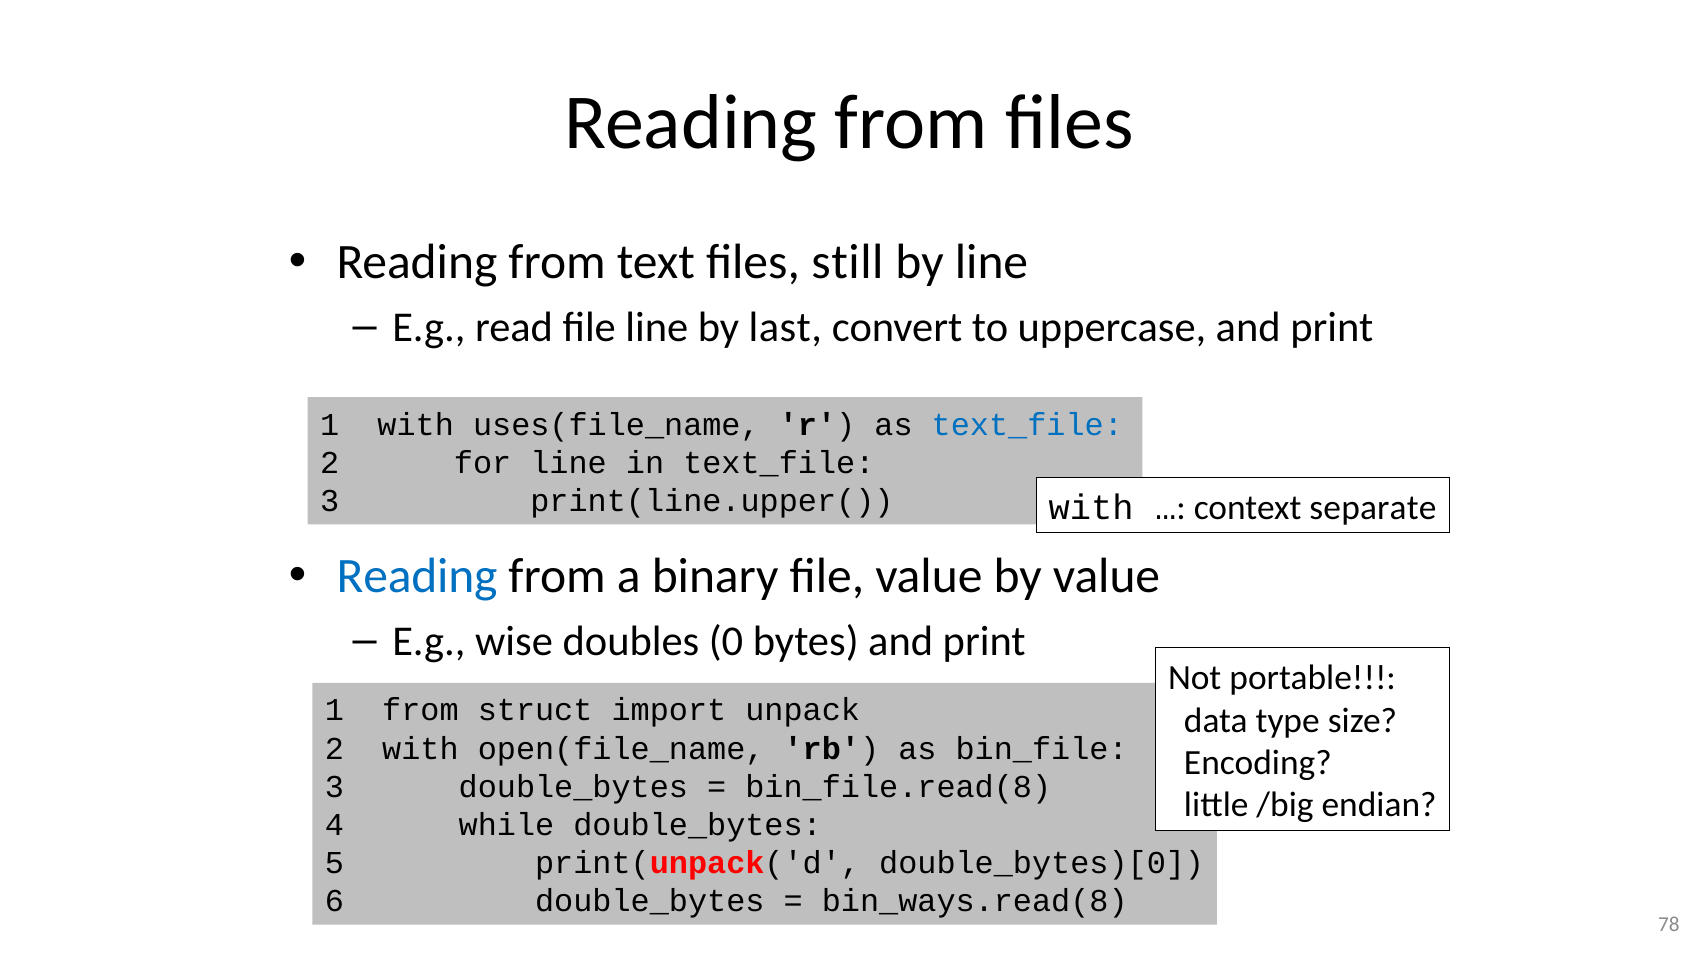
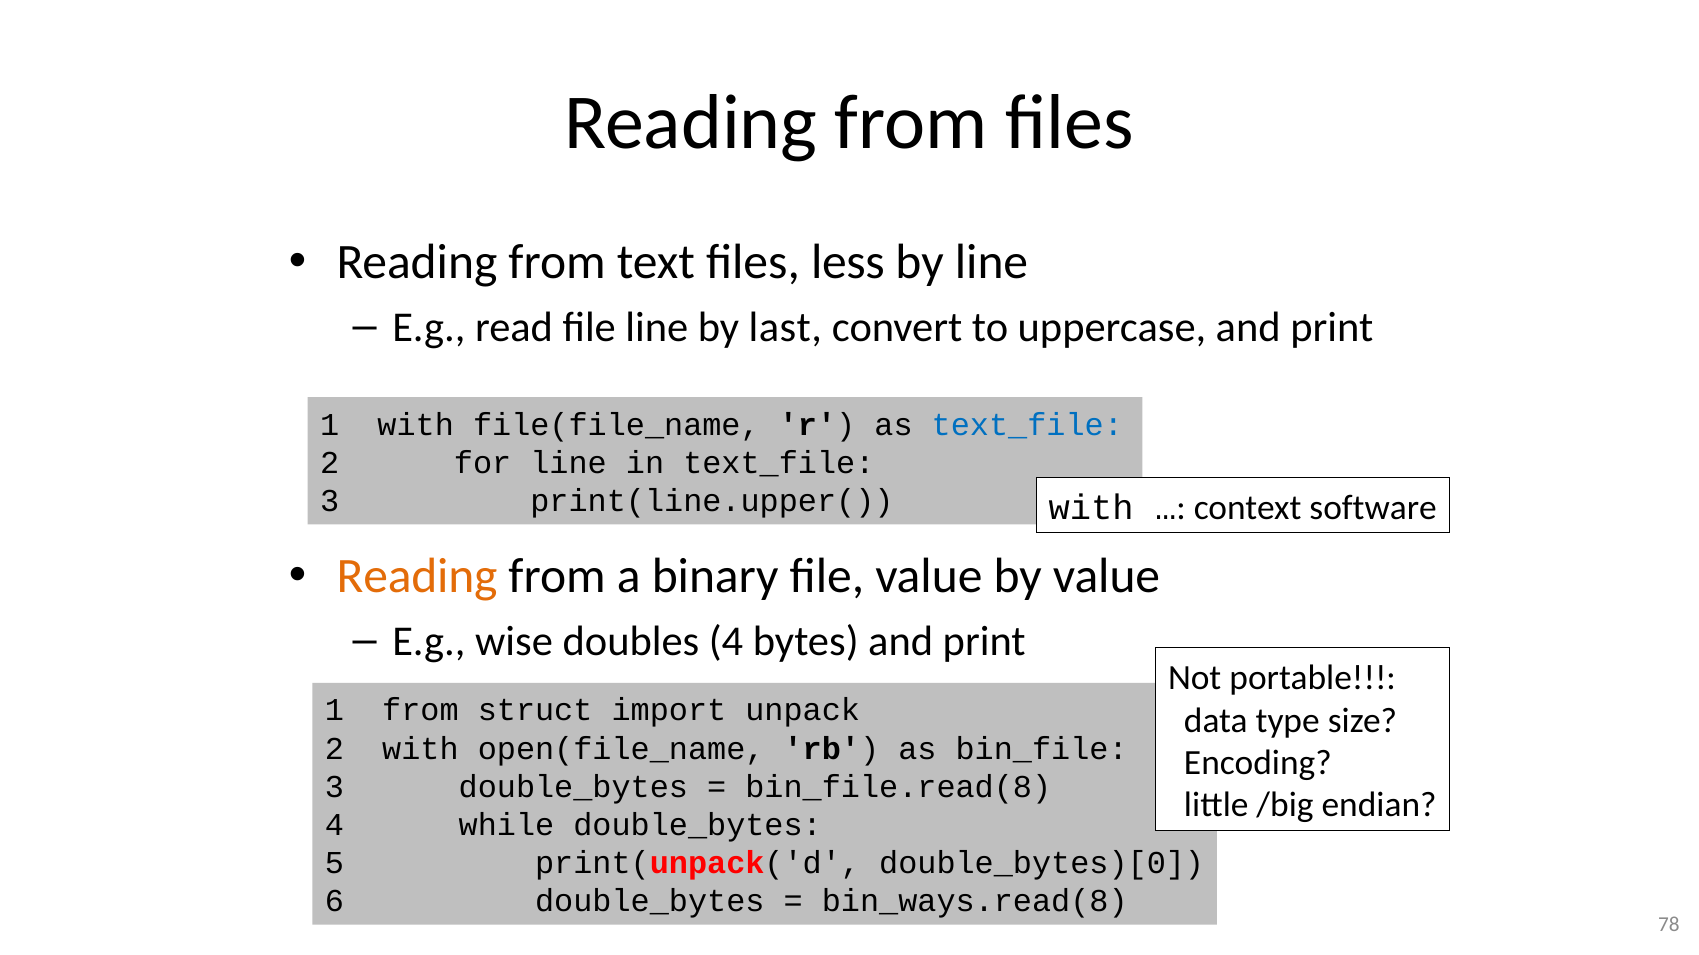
still: still -> less (848, 263)
uses(file_name: uses(file_name -> file(file_name (616, 425)
separate: separate -> software (1373, 508)
Reading colour: blue -> orange (417, 577)
doubles 0: 0 -> 4 (726, 642)
